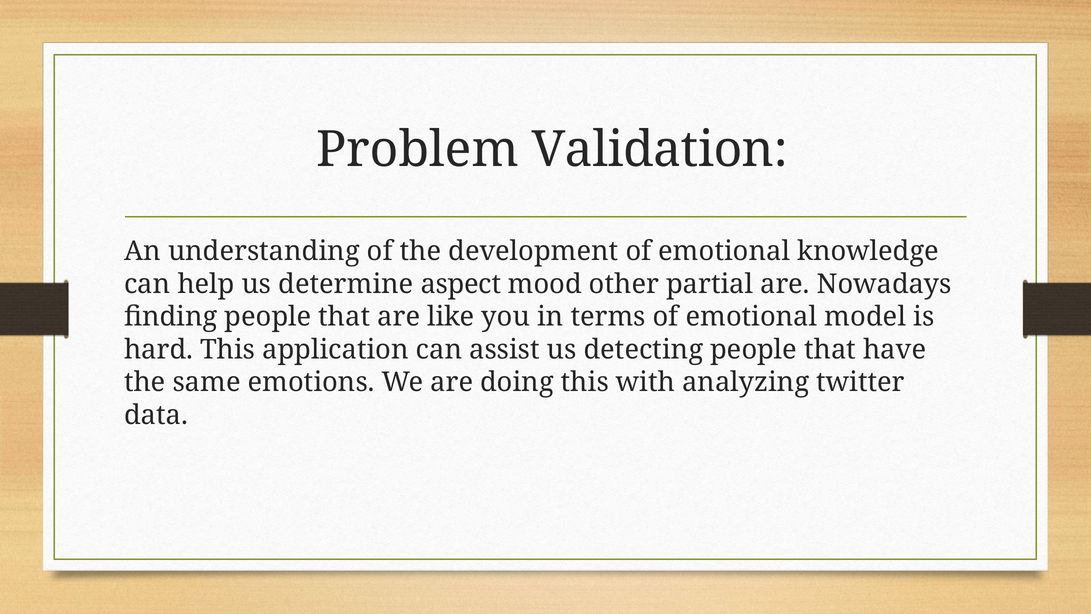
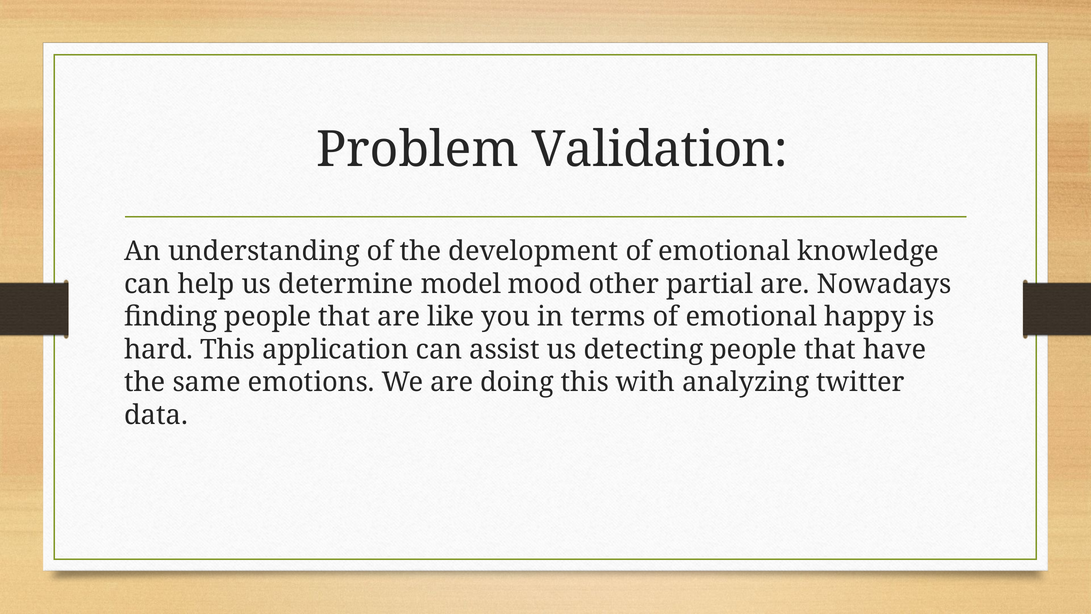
aspect: aspect -> model (461, 284)
model: model -> happy (865, 317)
